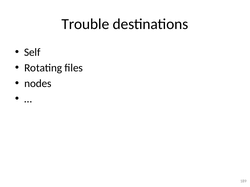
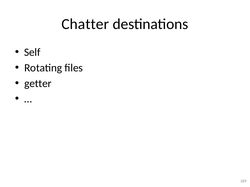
Trouble: Trouble -> Chatter (85, 24)
nodes: nodes -> getter (38, 84)
